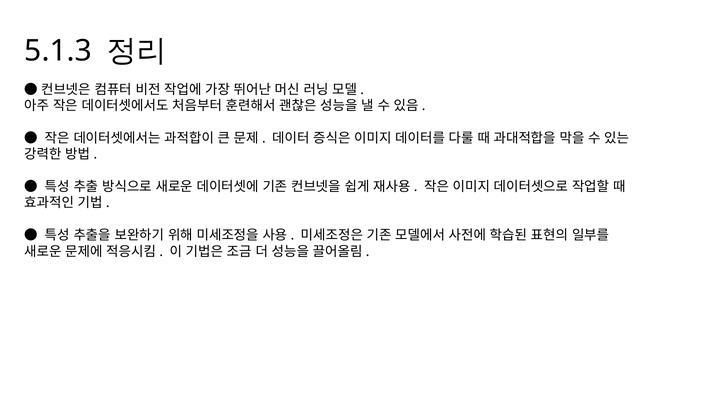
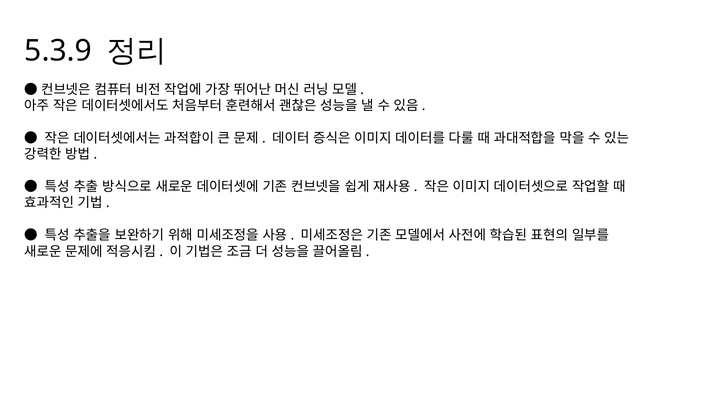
5.1.3: 5.1.3 -> 5.3.9 (58, 51)
